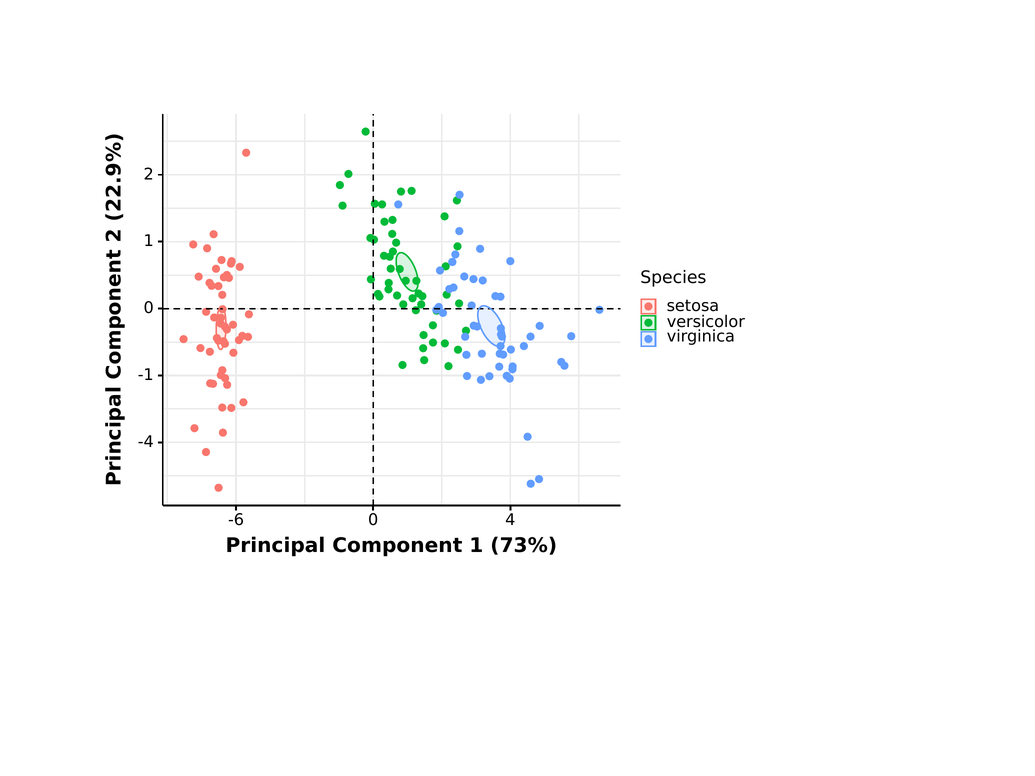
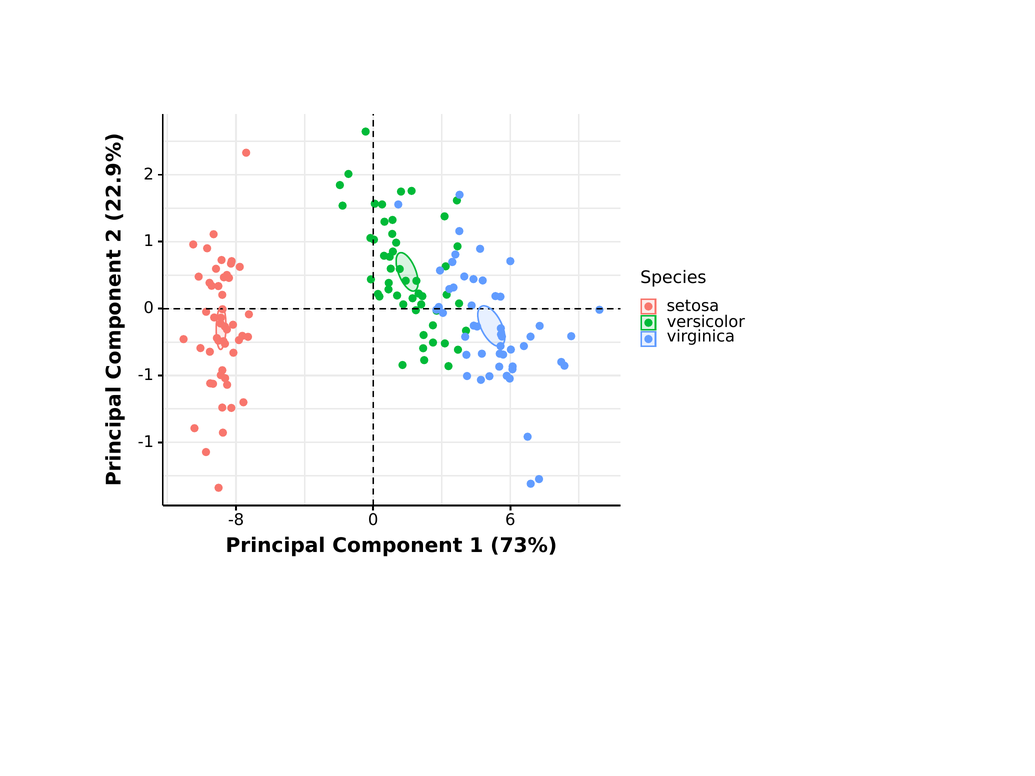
-4: -4 -> -1 (146, 442)
-6: -6 -> -8 (236, 520)
4: 4 -> 6 (510, 520)
